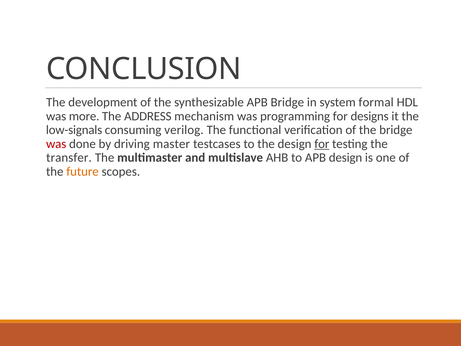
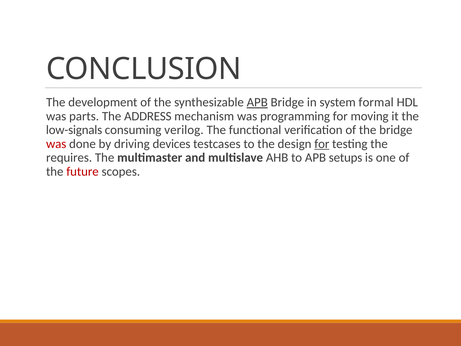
APB underline: none -> present (257, 102)
more: more -> parts (84, 116)
designs: designs -> moving (370, 116)
master: master -> devices (172, 144)
transfer: transfer -> requires (69, 158)
APB design: design -> setups (346, 158)
future colour: orange -> red (83, 171)
